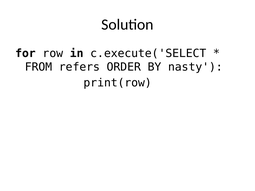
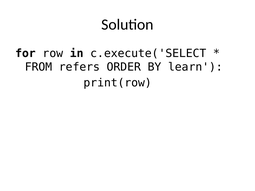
nasty: nasty -> learn (195, 67)
